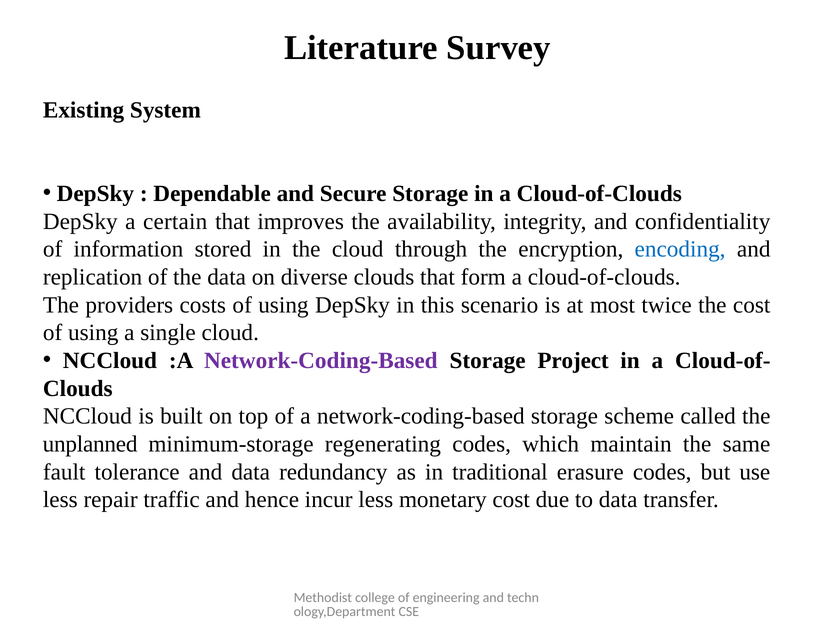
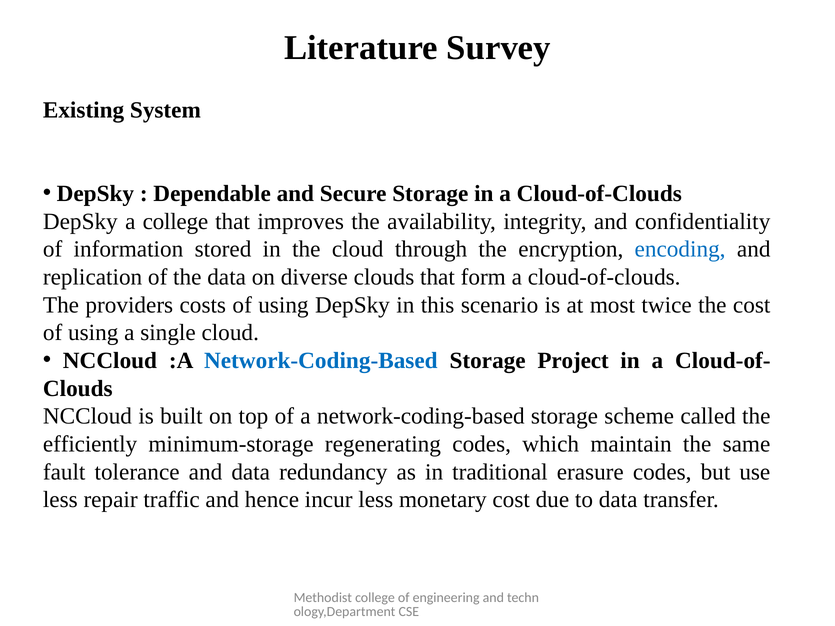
a certain: certain -> college (175, 222)
Network-Coding-Based colour: purple -> blue (321, 361)
unplanned: unplanned -> efficiently (90, 444)
